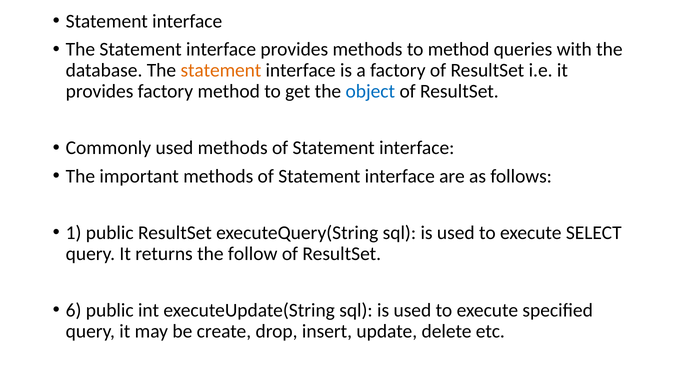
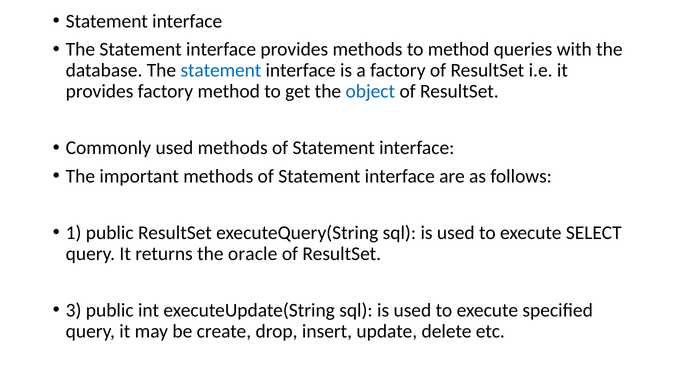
statement colour: orange -> blue (221, 71)
follow: follow -> oracle (253, 254)
6: 6 -> 3 (74, 310)
